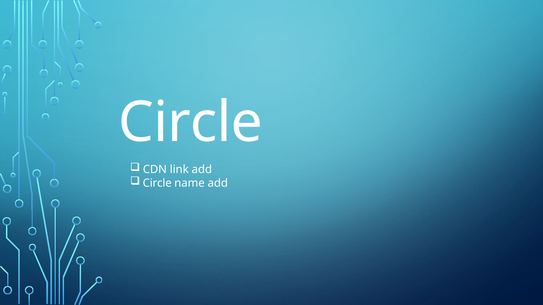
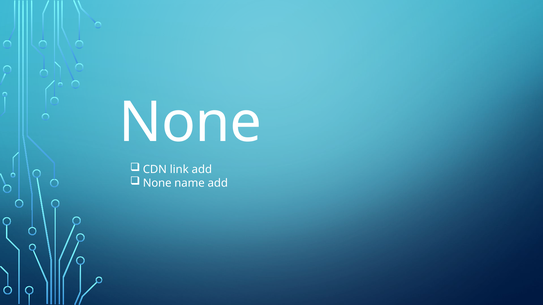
Circle: Circle -> None (190, 123)
Circle: Circle -> None (157, 183)
